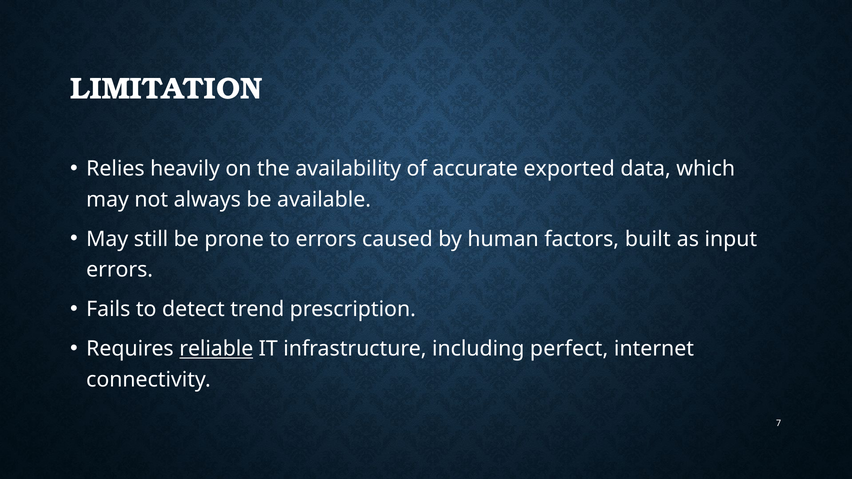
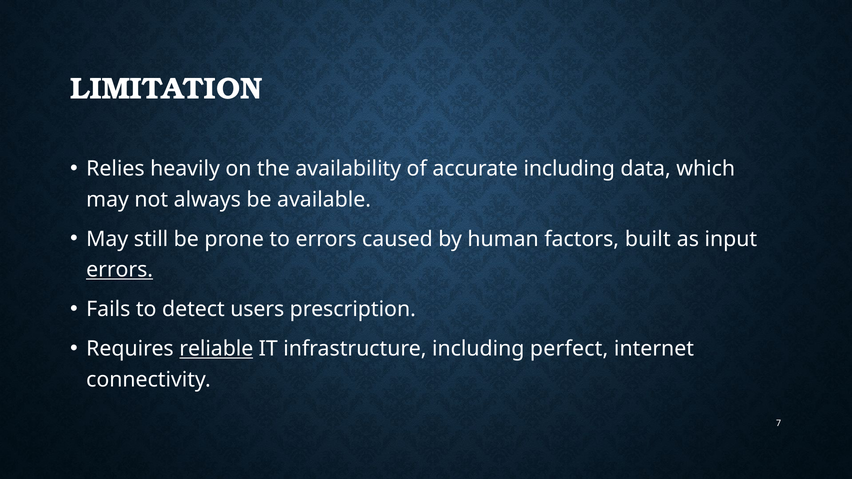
accurate exported: exported -> including (569, 169)
errors underline: none -> present (120, 270)
trend: trend -> users (257, 309)
